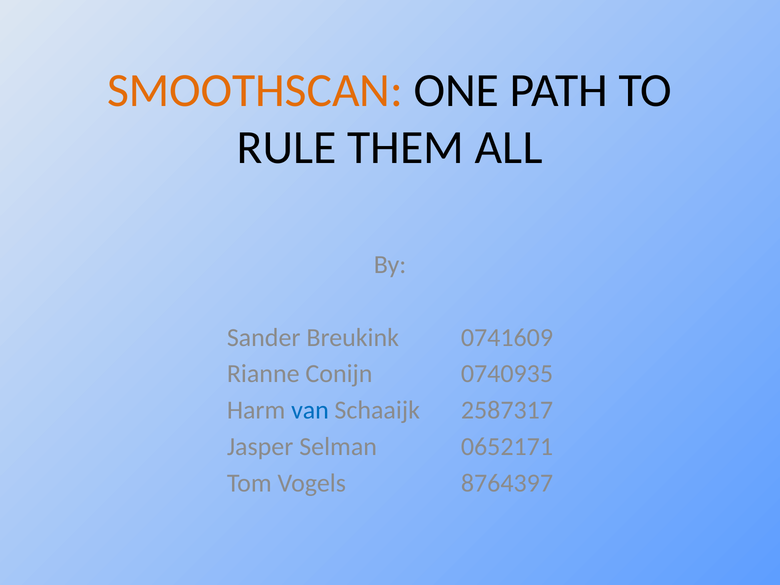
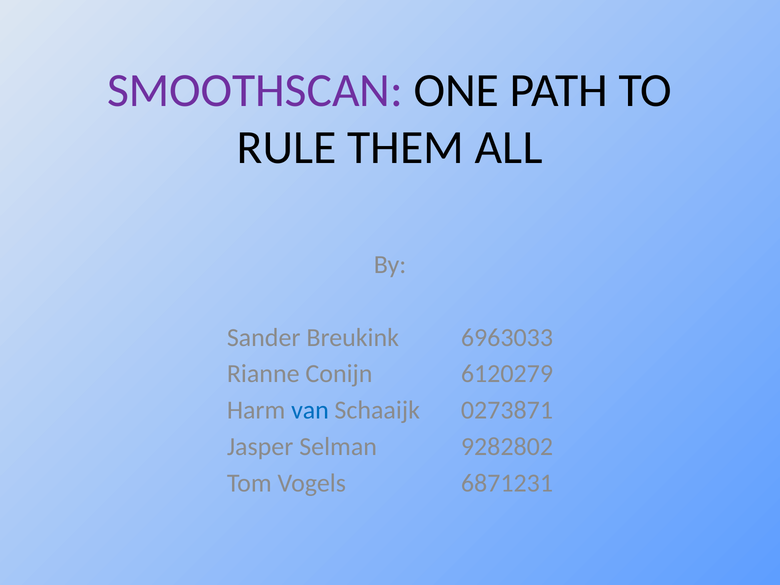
SMOOTHSCAN colour: orange -> purple (255, 90)
0741609: 0741609 -> 6963033 (507, 337)
0740935: 0740935 -> 6120279 (507, 374)
2587317: 2587317 -> 0273871 (507, 410)
0652171: 0652171 -> 9282802 (507, 447)
8764397: 8764397 -> 6871231 (507, 483)
